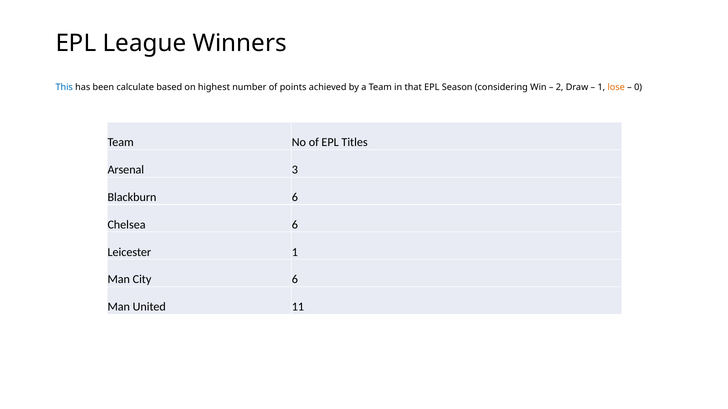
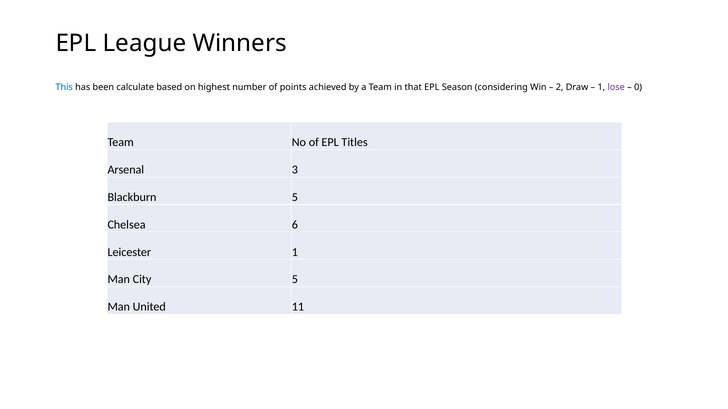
lose colour: orange -> purple (616, 88)
Blackburn 6: 6 -> 5 (295, 197)
City 6: 6 -> 5 (295, 280)
